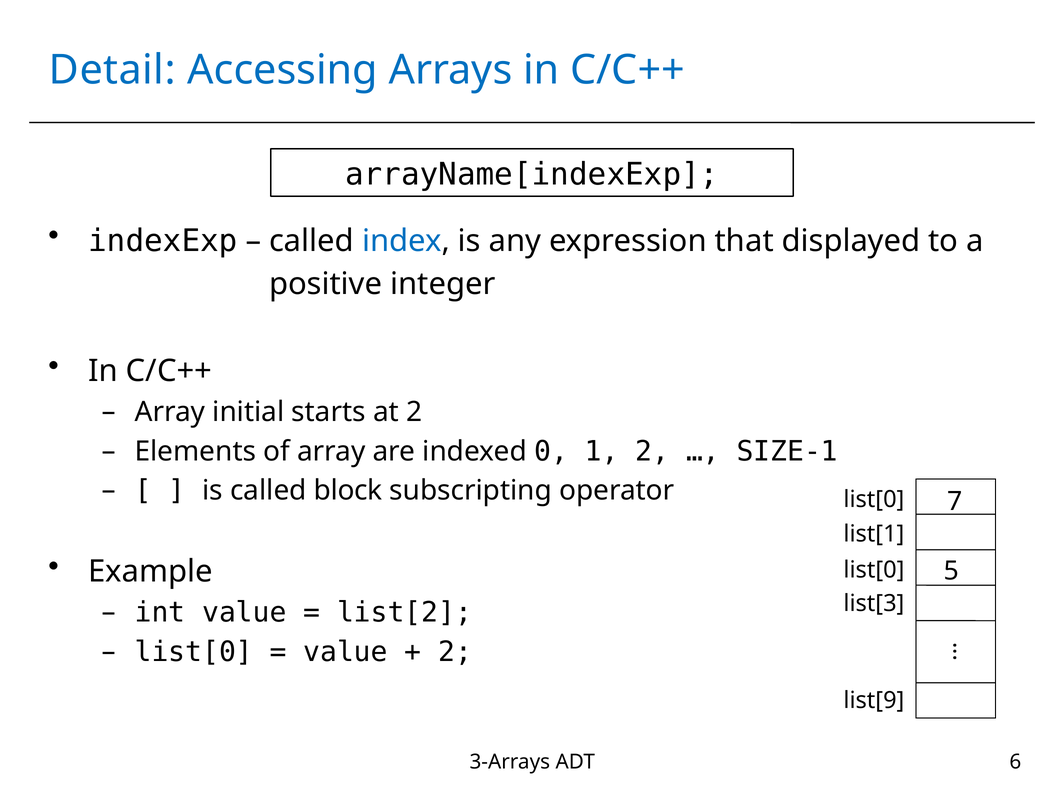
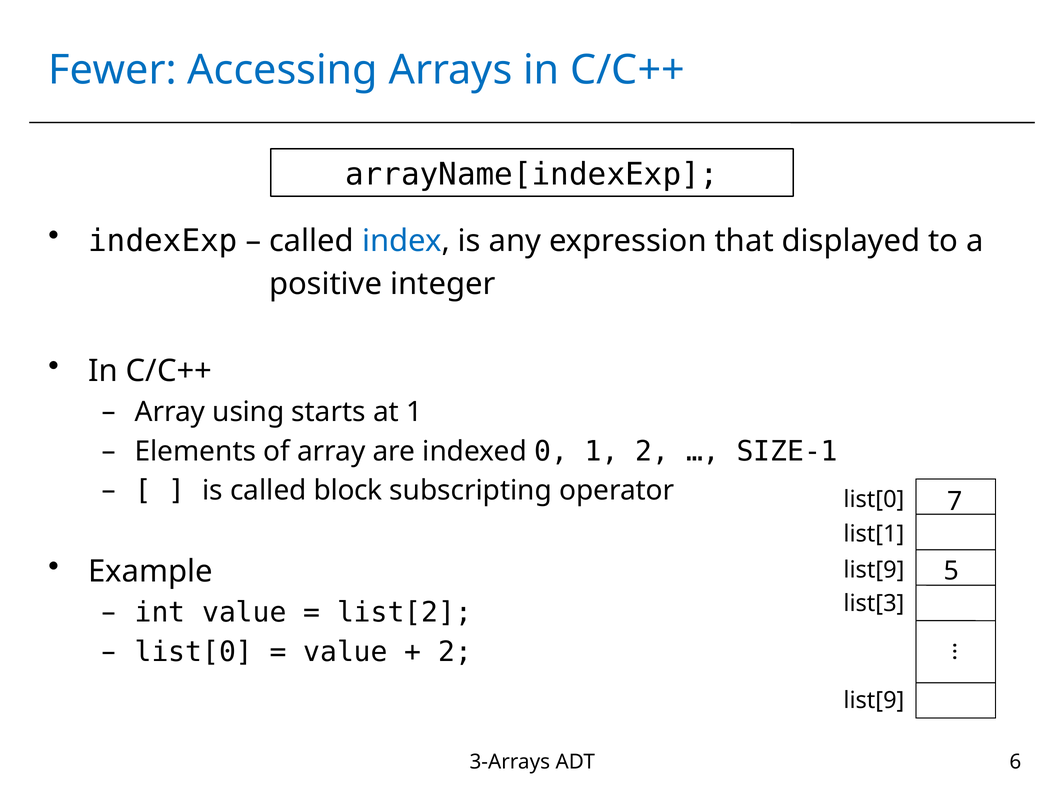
Detail: Detail -> Fewer (113, 70)
initial: initial -> using (248, 412)
at 2: 2 -> 1 (414, 412)
list[0: list[0 -> list[9 (874, 570)
